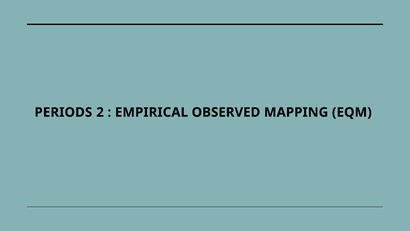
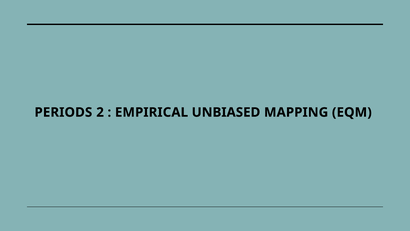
OBSERVED: OBSERVED -> UNBIASED (226, 112)
